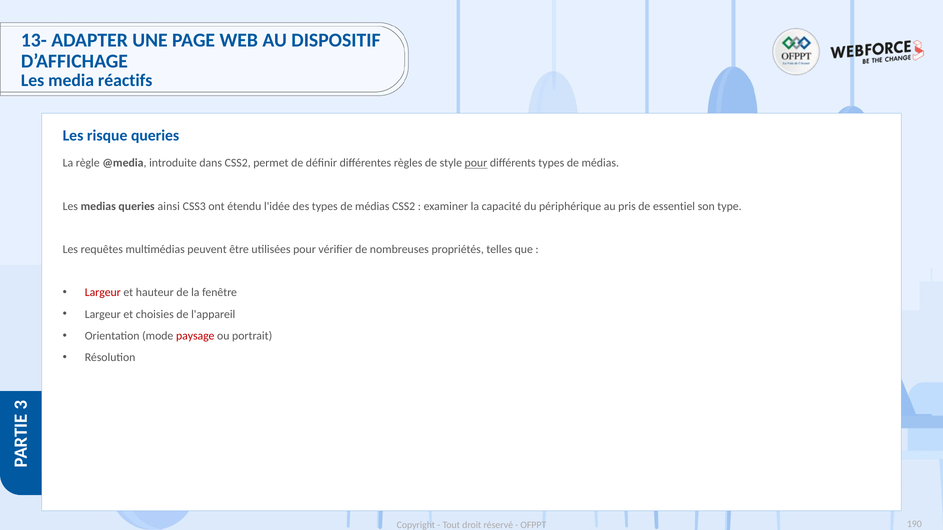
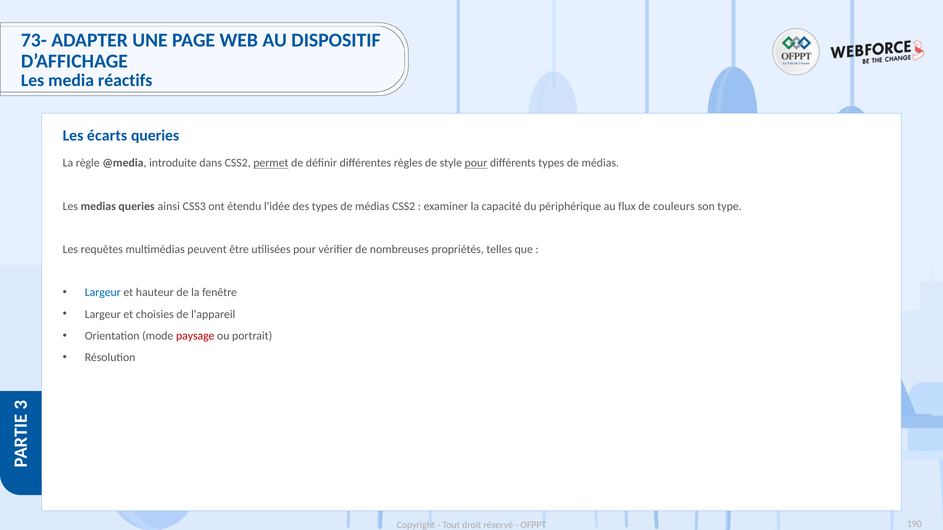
13-: 13- -> 73- (34, 40)
risque: risque -> écarts (107, 136)
permet underline: none -> present (271, 163)
pris: pris -> flux (627, 206)
essentiel: essentiel -> couleurs (674, 206)
Largeur colour: red -> blue (103, 293)
